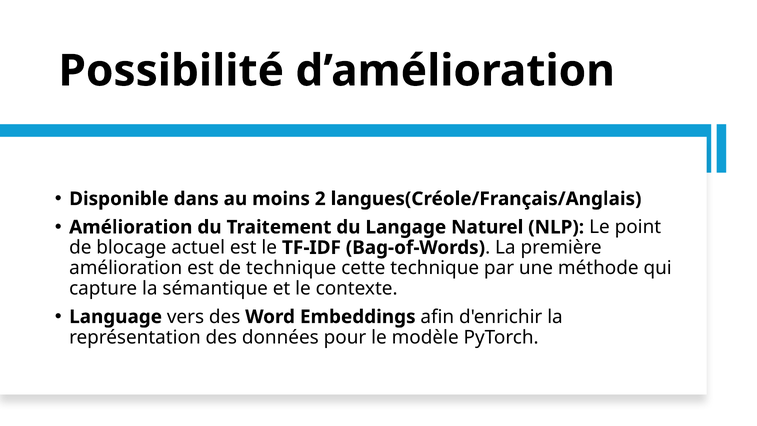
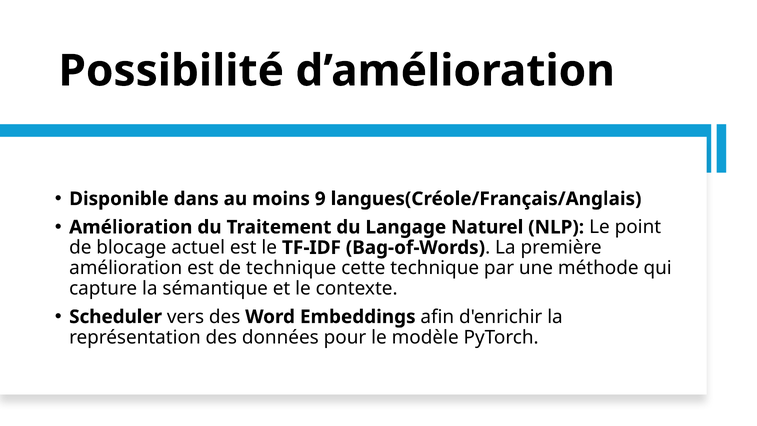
2: 2 -> 9 (320, 199)
Language: Language -> Scheduler (116, 317)
